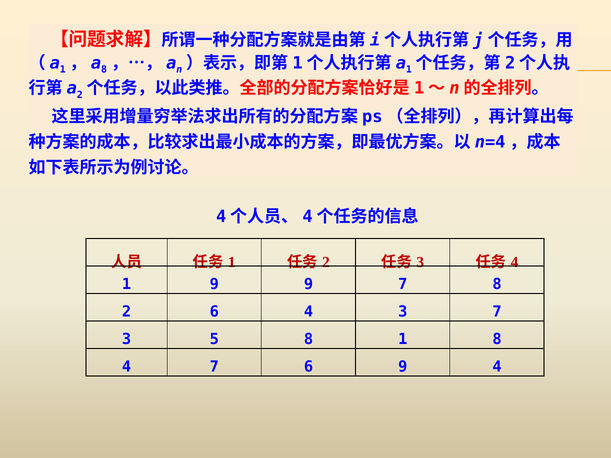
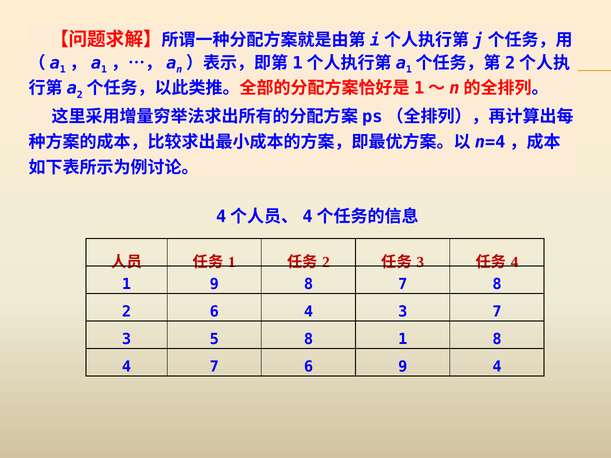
8: 8 -> 1 (104, 70)
9 9: 9 -> 8 (309, 284)
